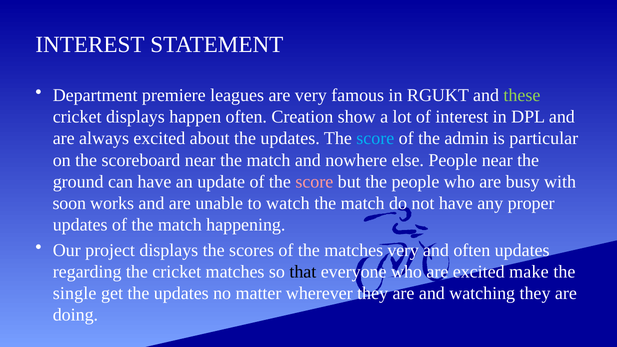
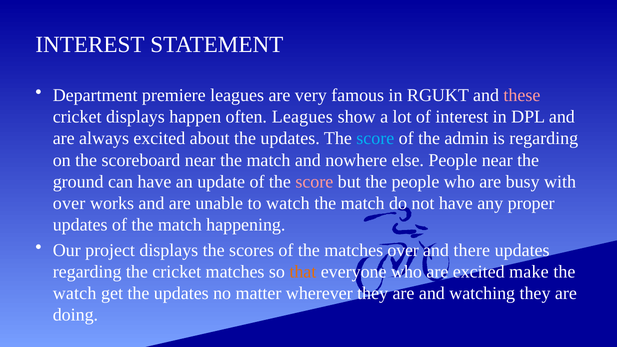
these colour: light green -> pink (522, 95)
often Creation: Creation -> Leagues (302, 117)
is particular: particular -> regarding (544, 139)
soon: soon -> over (69, 203)
matches very: very -> over (403, 250)
and often: often -> there (472, 250)
that colour: black -> orange (303, 272)
single: single -> watch (75, 293)
